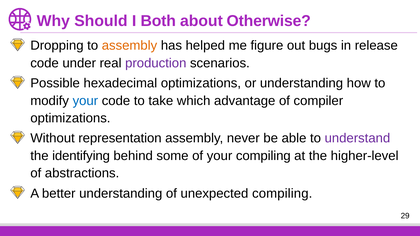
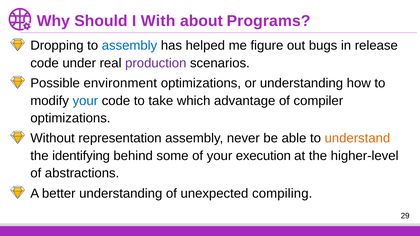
Both: Both -> With (158, 21)
Otherwise: Otherwise -> Programs (269, 21)
assembly colour: orange -> blue (129, 46)
hexadecimal: hexadecimal -> environment (120, 83)
understand colour: purple -> orange (357, 138)
your compiling: compiling -> execution (263, 156)
